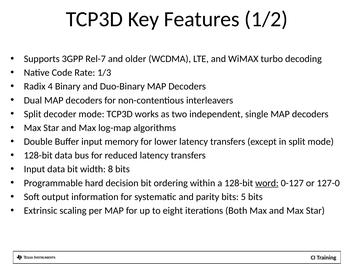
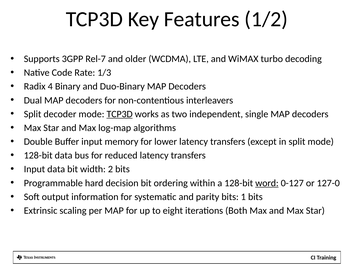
TCP3D underline: none -> present (120, 114)
8: 8 -> 2 (110, 169)
5: 5 -> 1 (243, 196)
